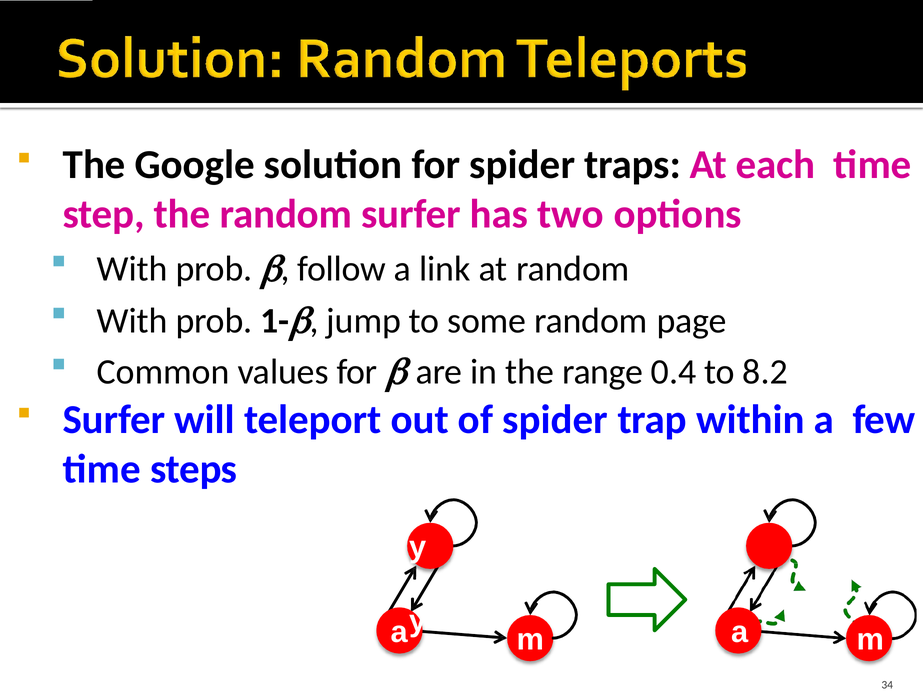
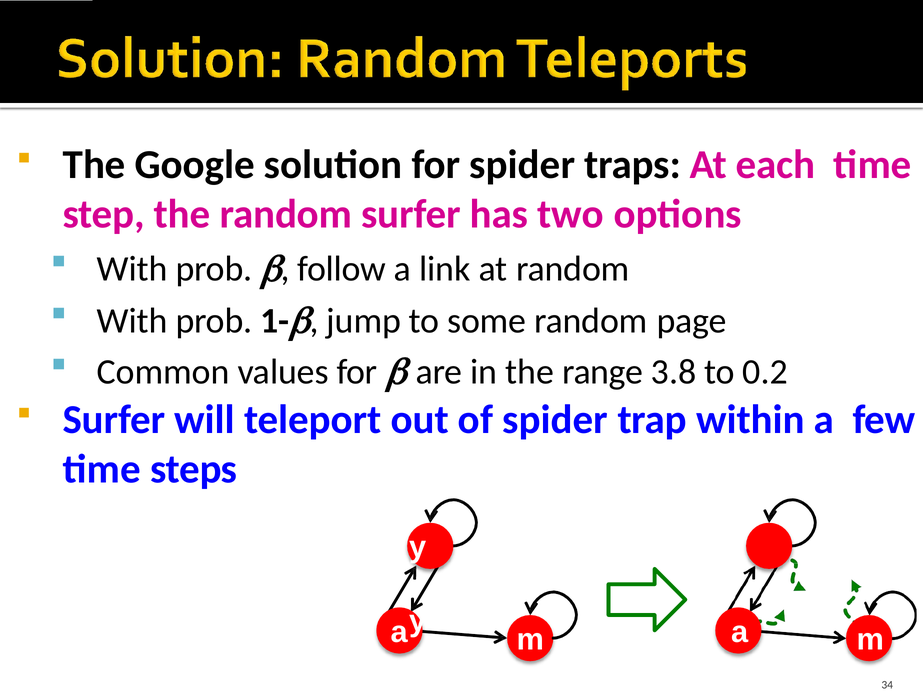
0.4: 0.4 -> 3.8 (674, 372)
8.2: 8.2 -> 0.2 (765, 372)
